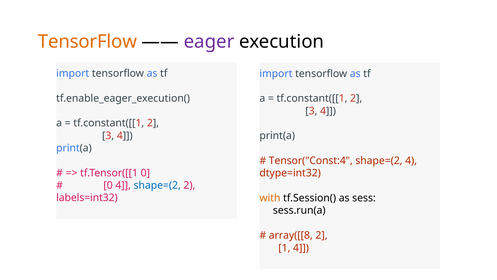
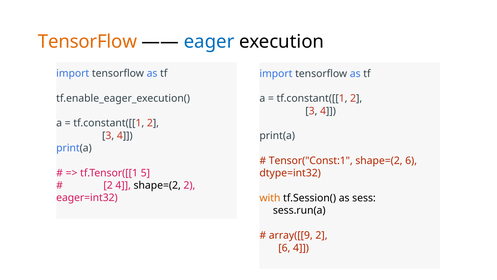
eager colour: purple -> blue (209, 42)
Tensor("Const:4: Tensor("Const:4 -> Tensor("Const:1 (311, 161)
shape=(2 4: 4 -> 6 (411, 161)
tf.Tensor([[1 0: 0 -> 5 (145, 173)
0: 0 -> 2 (108, 185)
shape=(2 colour: blue -> black (157, 185)
labels=int32: labels=int32 -> eager=int32 (87, 198)
array([[8: array([[8 -> array([[9 (291, 235)
1: 1 -> 6 (284, 248)
